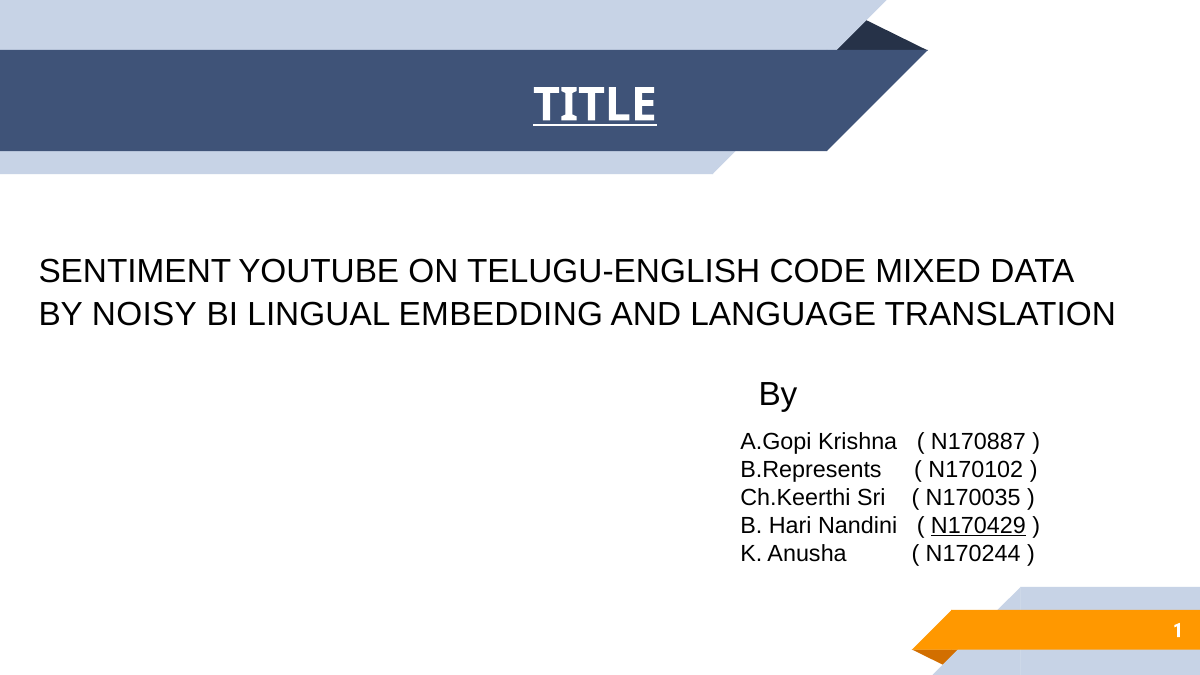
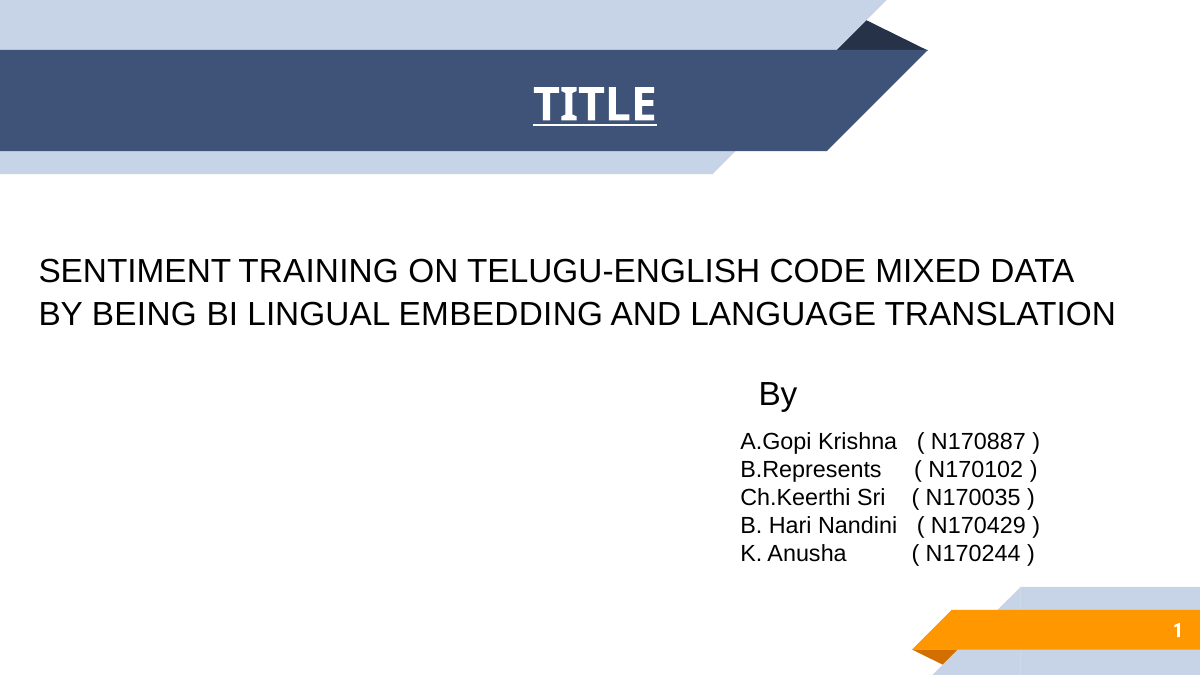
YOUTUBE: YOUTUBE -> TRAINING (319, 272)
NOISY: NOISY -> BEING (144, 315)
N170429 underline: present -> none (978, 526)
